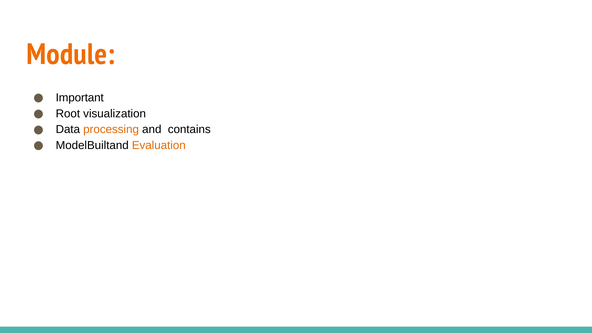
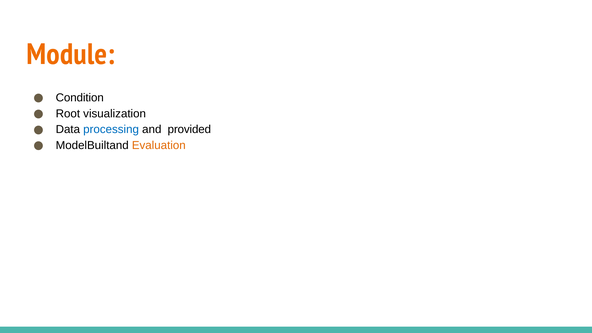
Important: Important -> Condition (80, 98)
processing colour: orange -> blue (111, 129)
contains: contains -> provided (189, 129)
